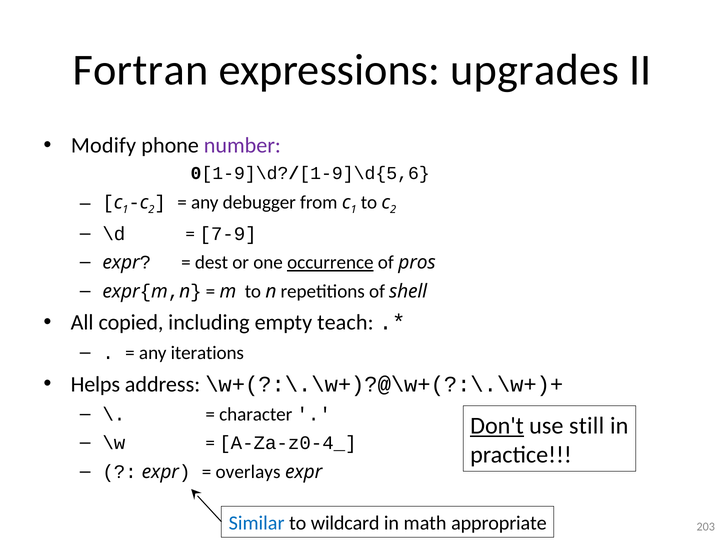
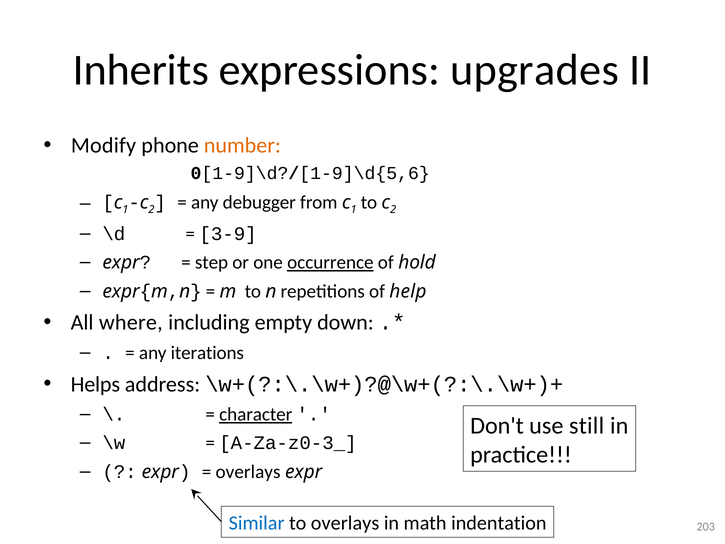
Fortran: Fortran -> Inherits (141, 70)
number colour: purple -> orange (242, 145)
7-9: 7-9 -> 3-9 (228, 234)
dest: dest -> step (212, 262)
pros: pros -> hold (417, 262)
shell: shell -> help (408, 291)
copied: copied -> where (131, 322)
teach: teach -> down (345, 322)
character underline: none -> present (256, 414)
Don't underline: present -> none (497, 426)
A-Za-z0-4_: A-Za-z0-4_ -> A-Za-z0-3_ (288, 443)
to wildcard: wildcard -> overlays (345, 523)
appropriate: appropriate -> indentation (499, 523)
